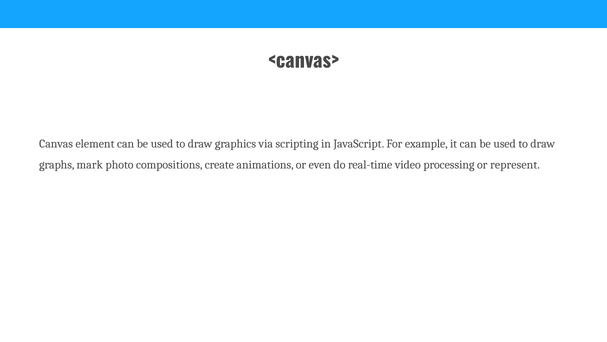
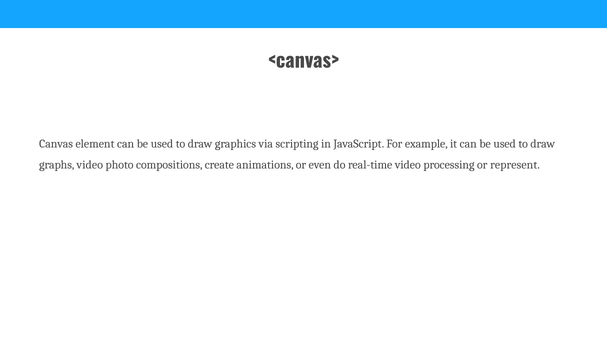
graphs mark: mark -> video (90, 165)
